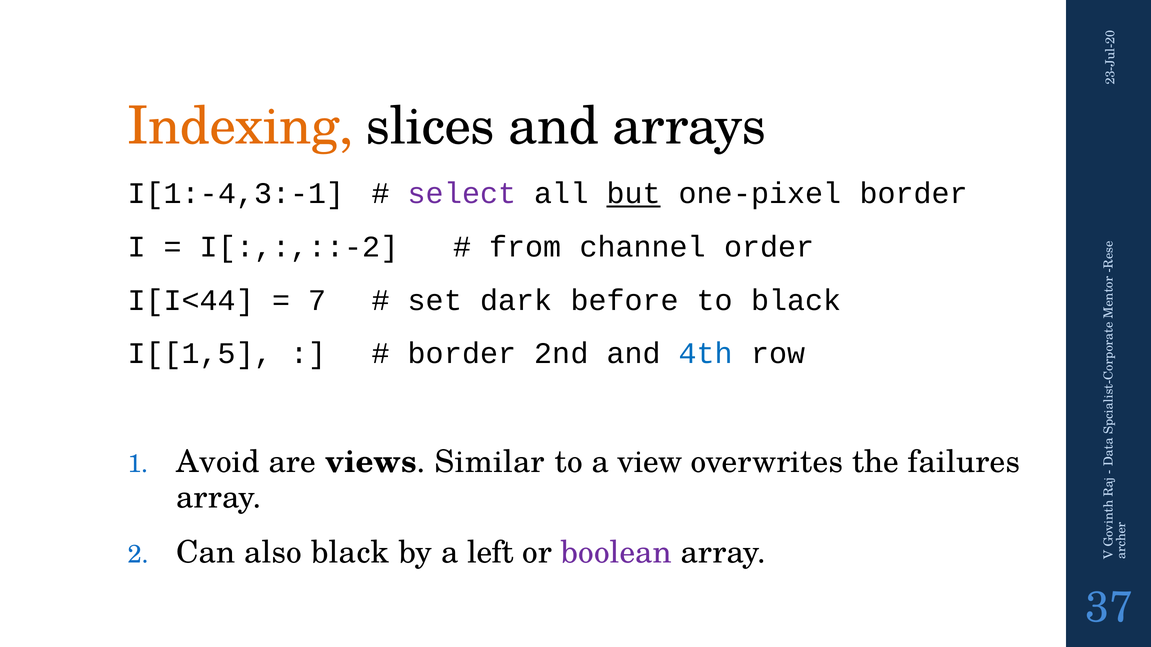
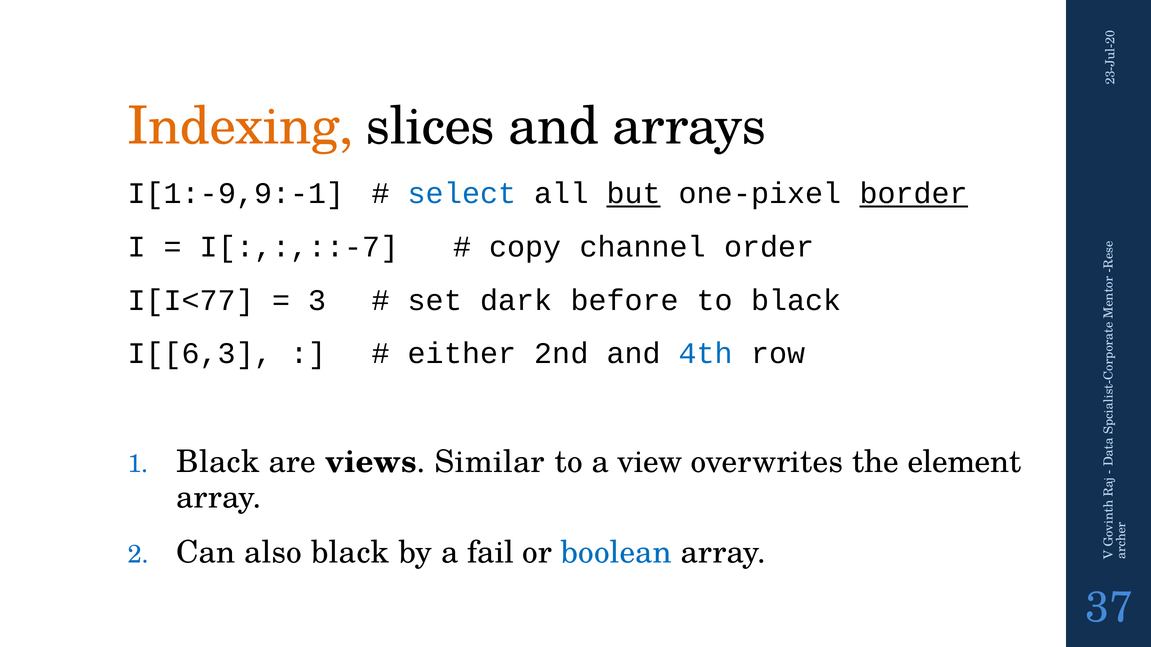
I[1:-4,3:-1: I[1:-4,3:-1 -> I[1:-9,9:-1 (236, 194)
select colour: purple -> blue (462, 194)
border underline: none -> present (914, 194)
I[:,:,::-2: I[:,:,::-2 -> I[:,:,::-7 (299, 247)
from: from -> copy (525, 247)
I[I<44: I[I<44 -> I[I<77 (191, 300)
7: 7 -> 3 (317, 300)
I[[1,5: I[[1,5 -> I[[6,3 (200, 354)
border: border -> either (462, 354)
Avoid: Avoid -> Black (218, 462)
failures: failures -> element (964, 462)
left: left -> fail (491, 553)
boolean colour: purple -> blue (616, 553)
